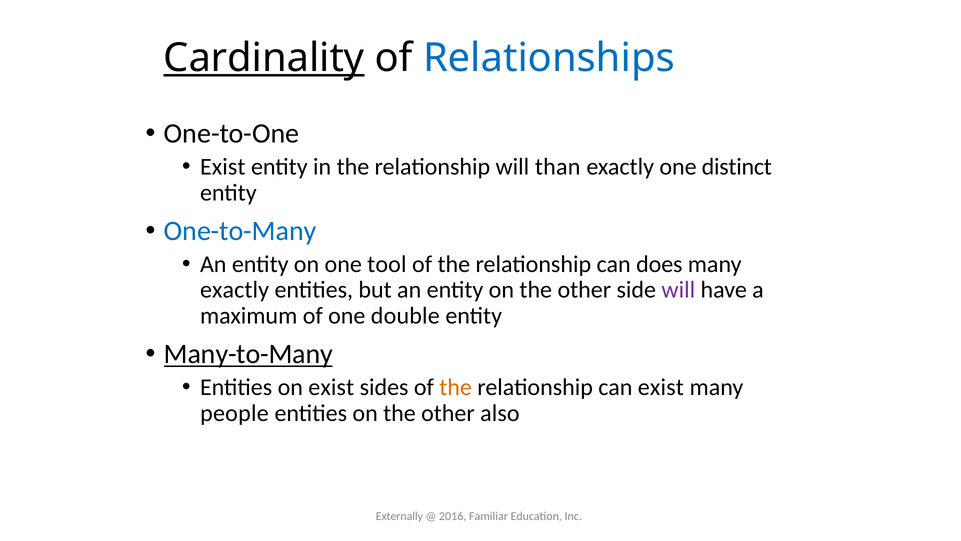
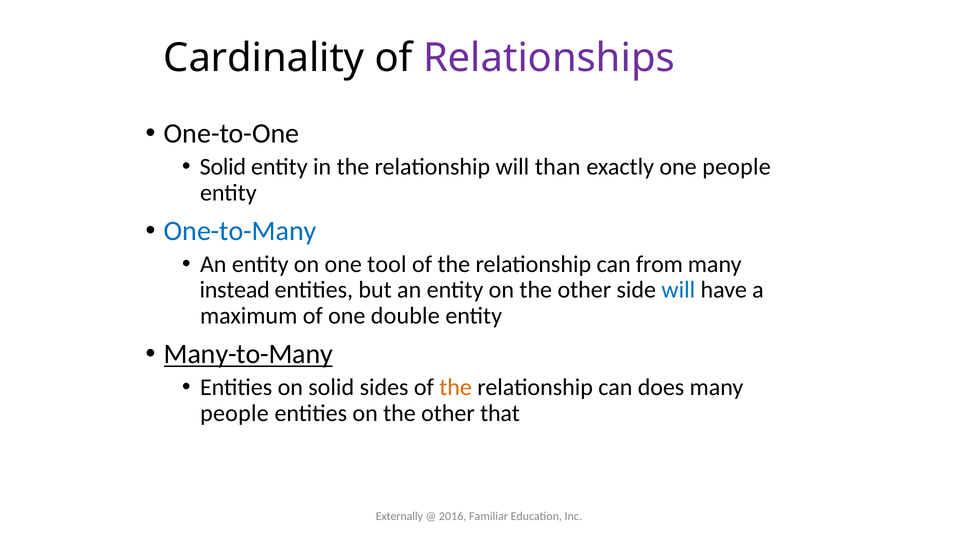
Cardinality underline: present -> none (264, 58)
Relationships colour: blue -> purple (549, 58)
Exist: Exist -> Solid (223, 167)
one distinct: distinct -> people (737, 167)
does: does -> from (659, 264)
exactly: exactly -> instead (235, 290)
will colour: purple -> blue (678, 290)
on exist: exist -> solid (331, 387)
can exist: exist -> does (661, 387)
also: also -> that (500, 413)
